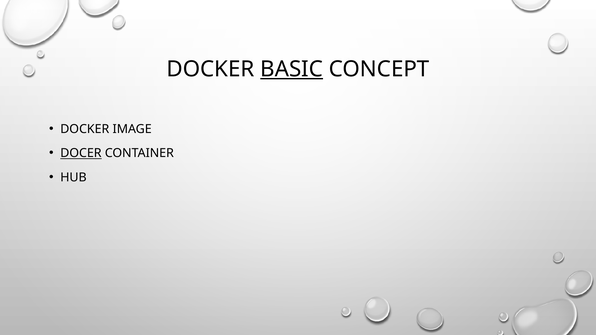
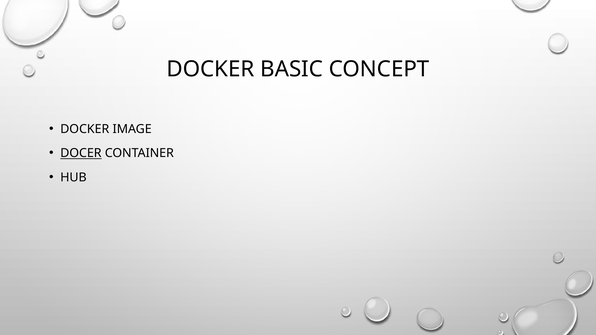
BASIC underline: present -> none (292, 69)
